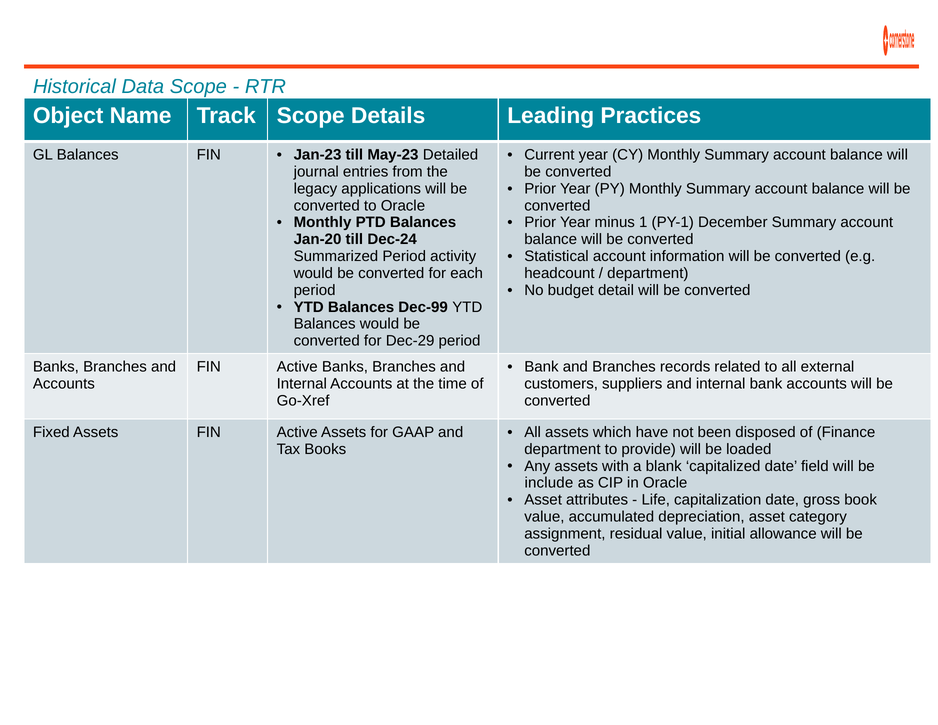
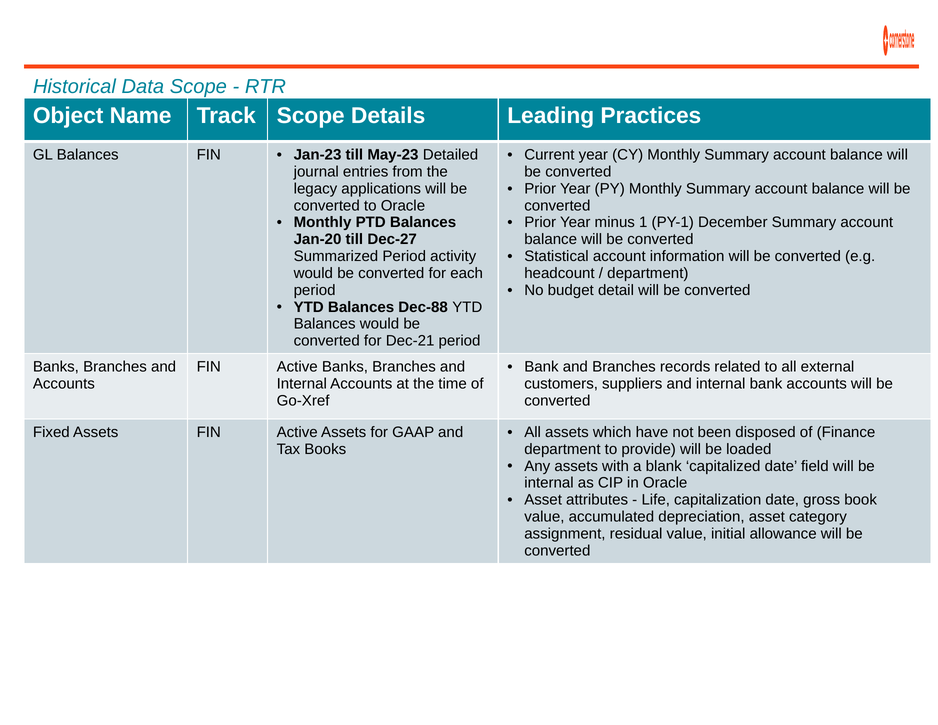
Dec-24: Dec-24 -> Dec-27 (392, 239)
Dec-99: Dec-99 -> Dec-88 (423, 307)
Dec-29: Dec-29 -> Dec-21 (410, 341)
include: include -> internal (549, 483)
